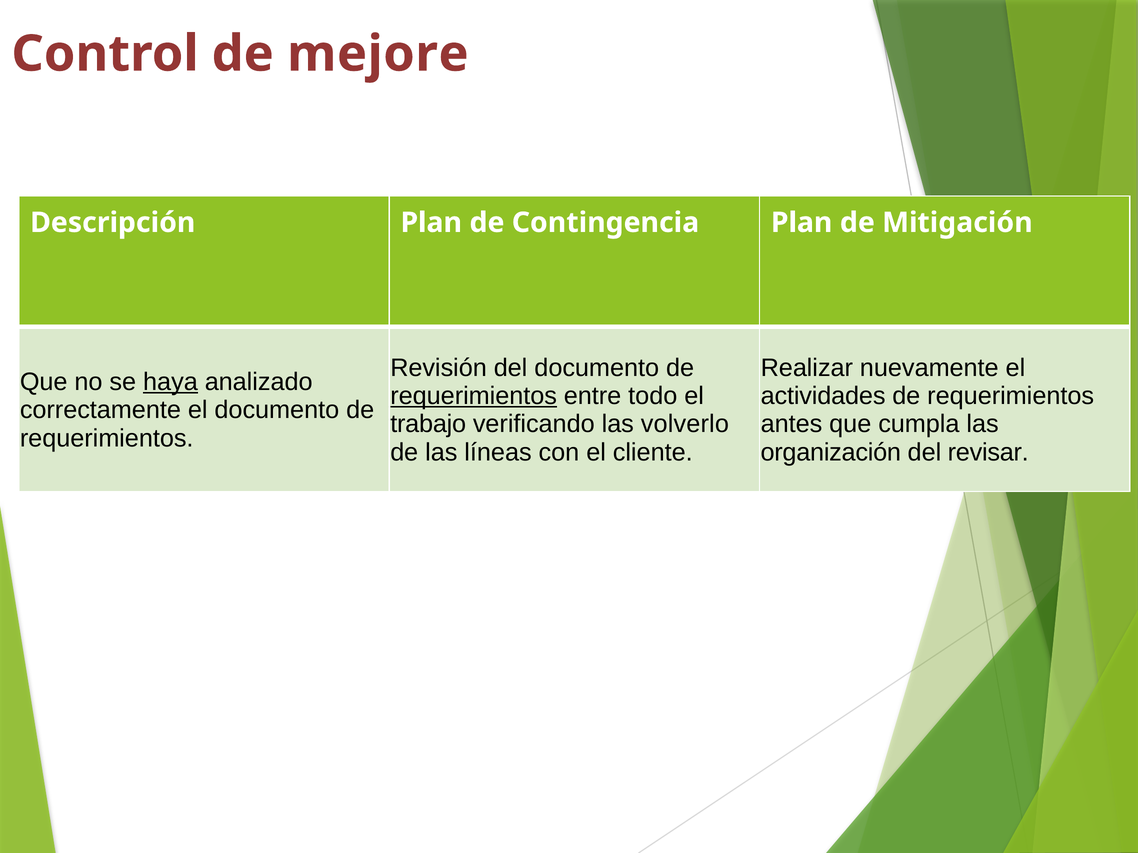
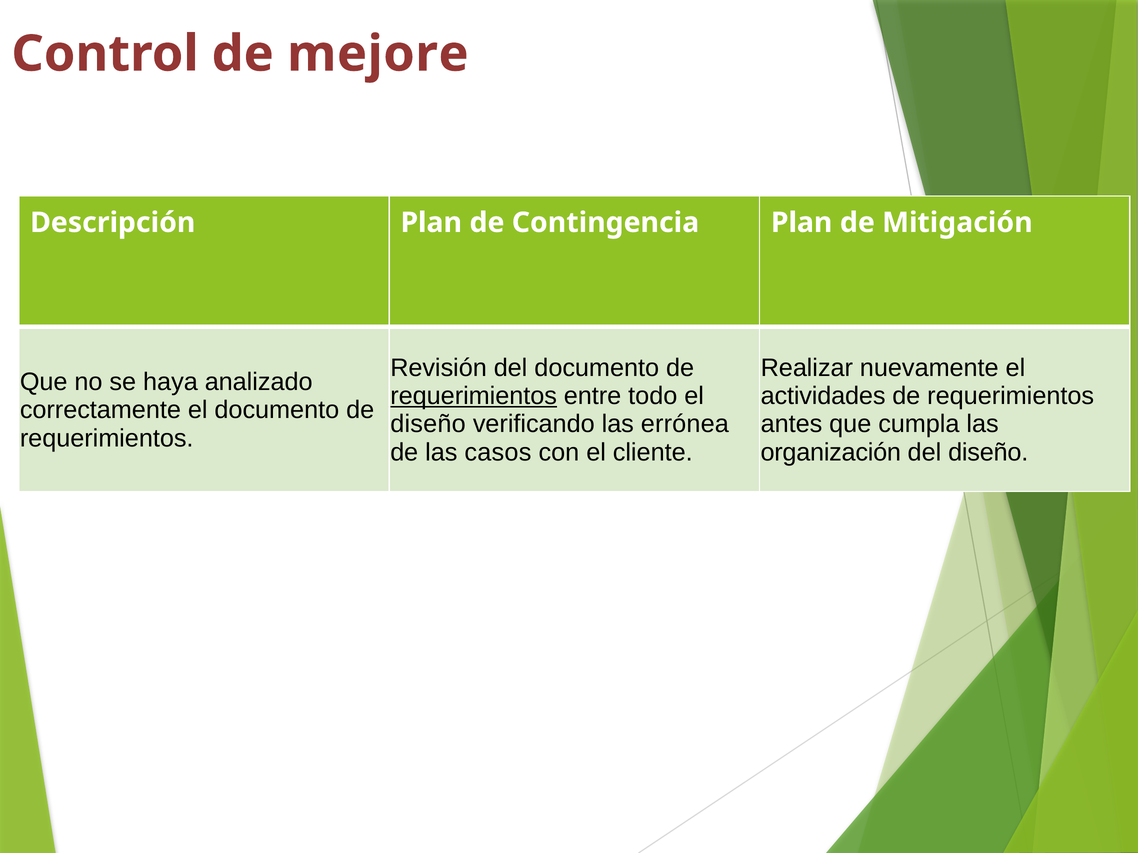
haya underline: present -> none (170, 382)
trabajo: trabajo -> diseño (428, 424)
volverlo: volverlo -> errónea (685, 424)
líneas: líneas -> casos (498, 453)
del revisar: revisar -> diseño (988, 453)
